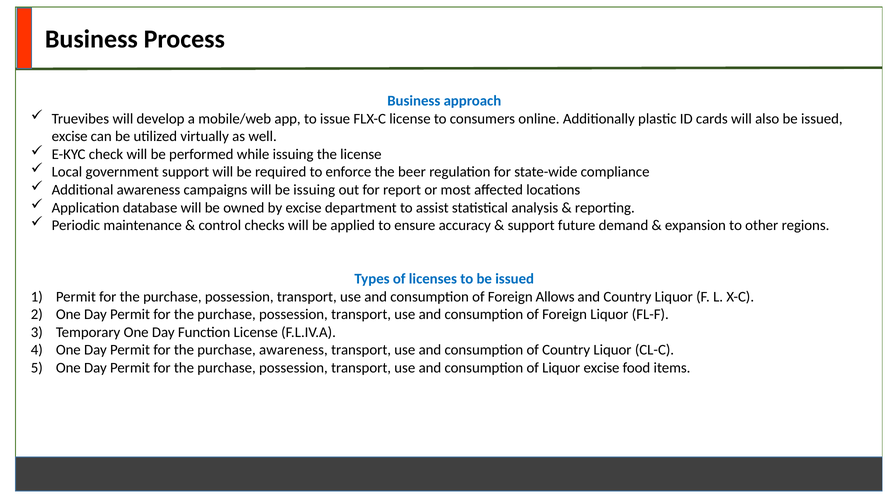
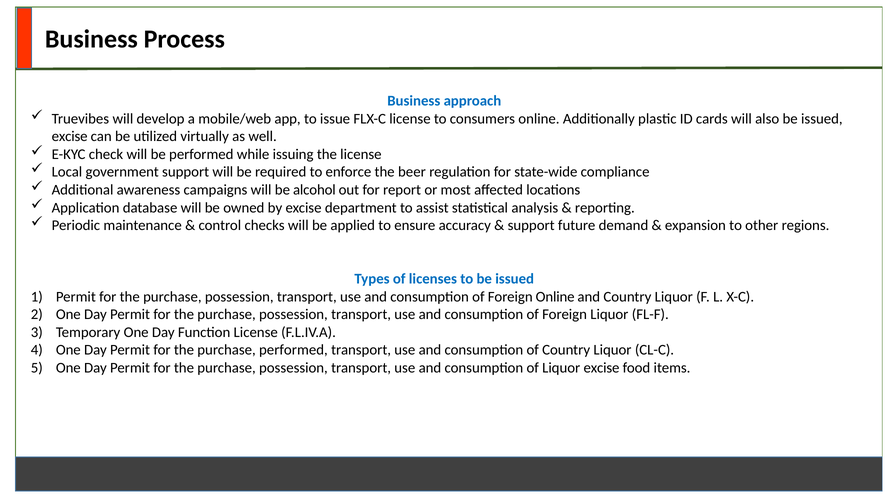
be issuing: issuing -> alcohol (314, 190)
Foreign Allows: Allows -> Online (555, 297)
purchase awareness: awareness -> performed (293, 350)
